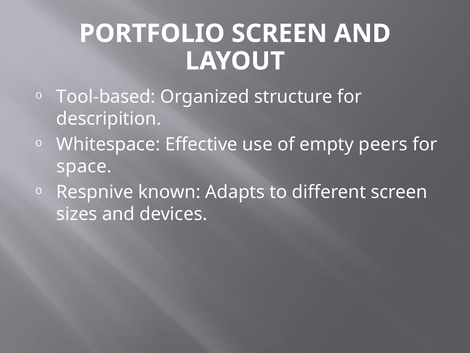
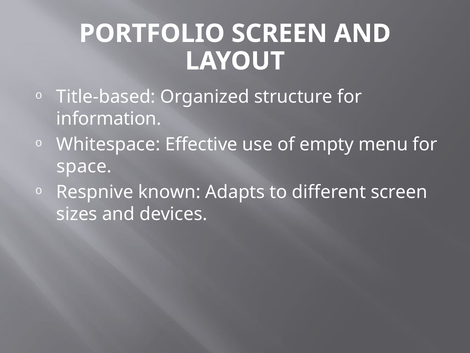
Tool-based: Tool-based -> Title-based (106, 97)
descripition: descripition -> information (109, 119)
peers: peers -> menu (383, 144)
